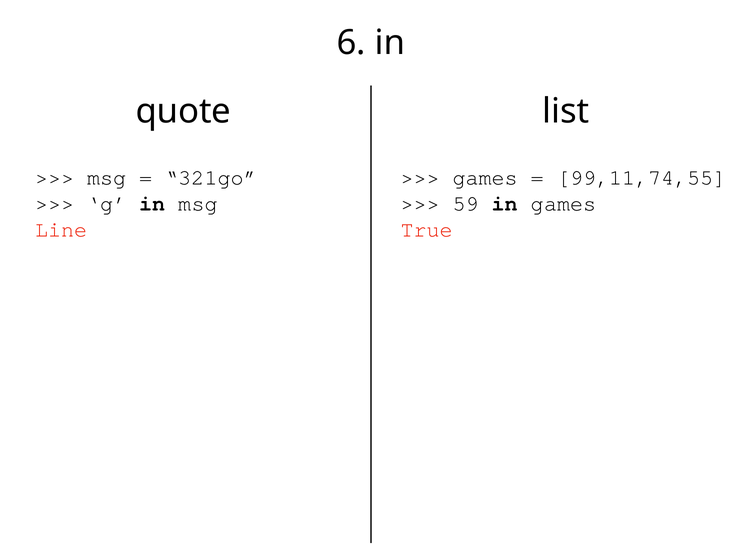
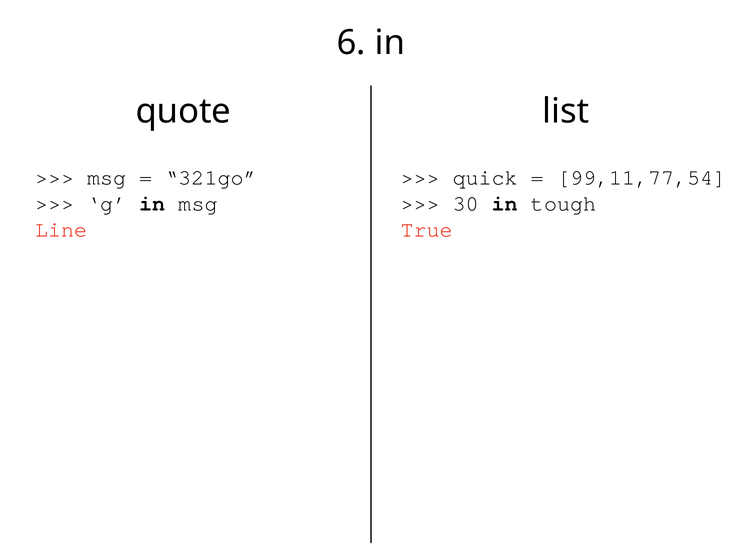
games: games -> quick (485, 178)
99,11,74,55: 99,11,74,55 -> 99,11,77,54 (642, 178)
59: 59 -> 30 (466, 204)
in games: games -> tough (564, 204)
